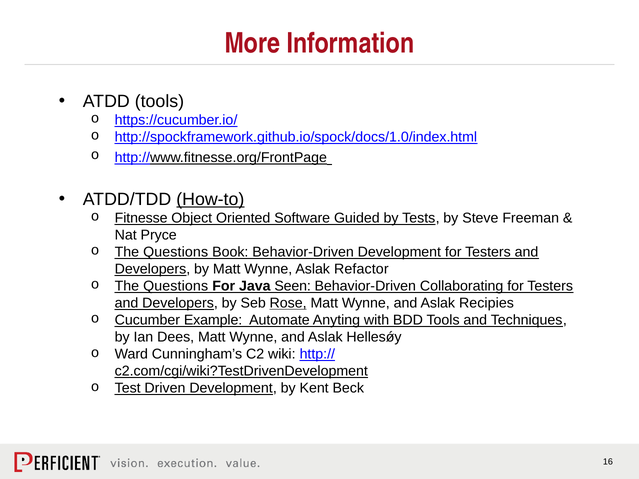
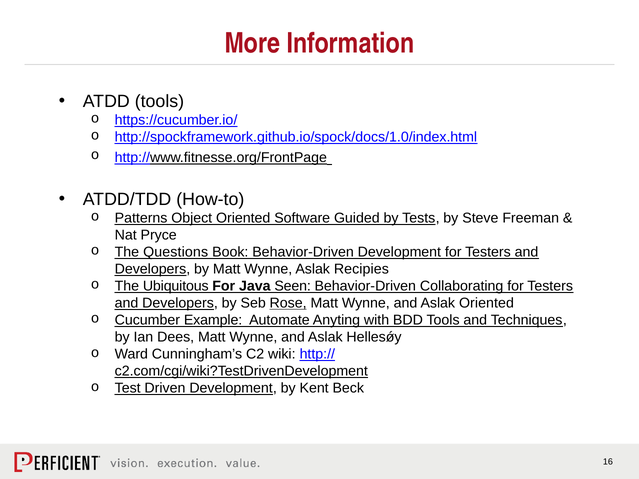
How-to underline: present -> none (210, 199)
Fitnesse: Fitnesse -> Patterns (141, 218)
Refactor: Refactor -> Recipies (361, 269)
Questions: Questions -> Ubiquitous (176, 286)
Aslak Recipies: Recipies -> Oriented (486, 303)
